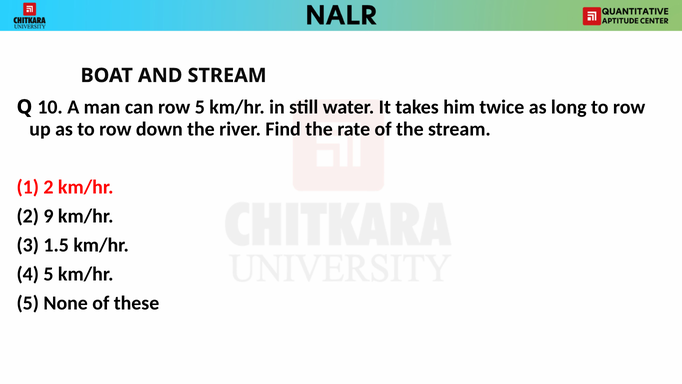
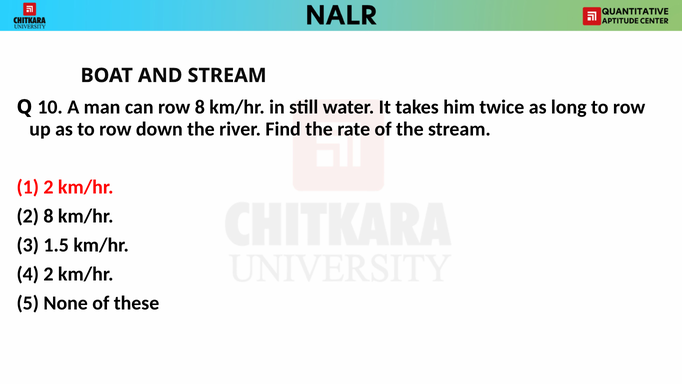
row 5: 5 -> 8 (200, 107)
2 9: 9 -> 8 (48, 216)
4 5: 5 -> 2 (48, 274)
